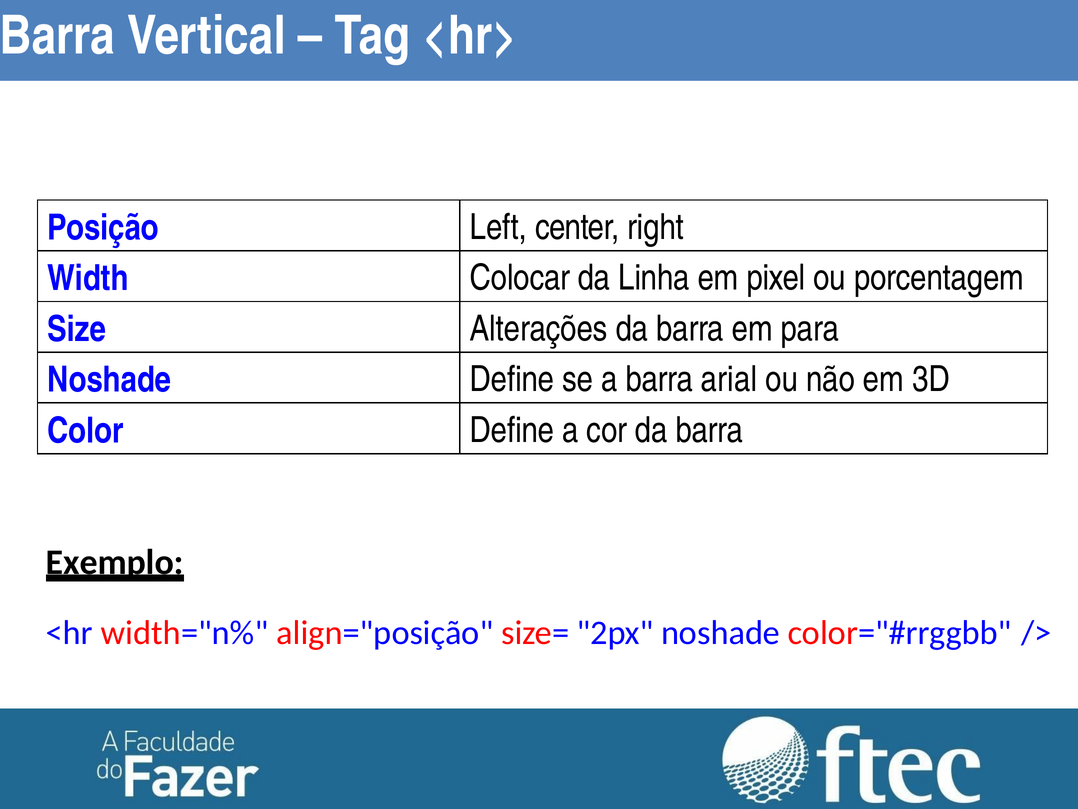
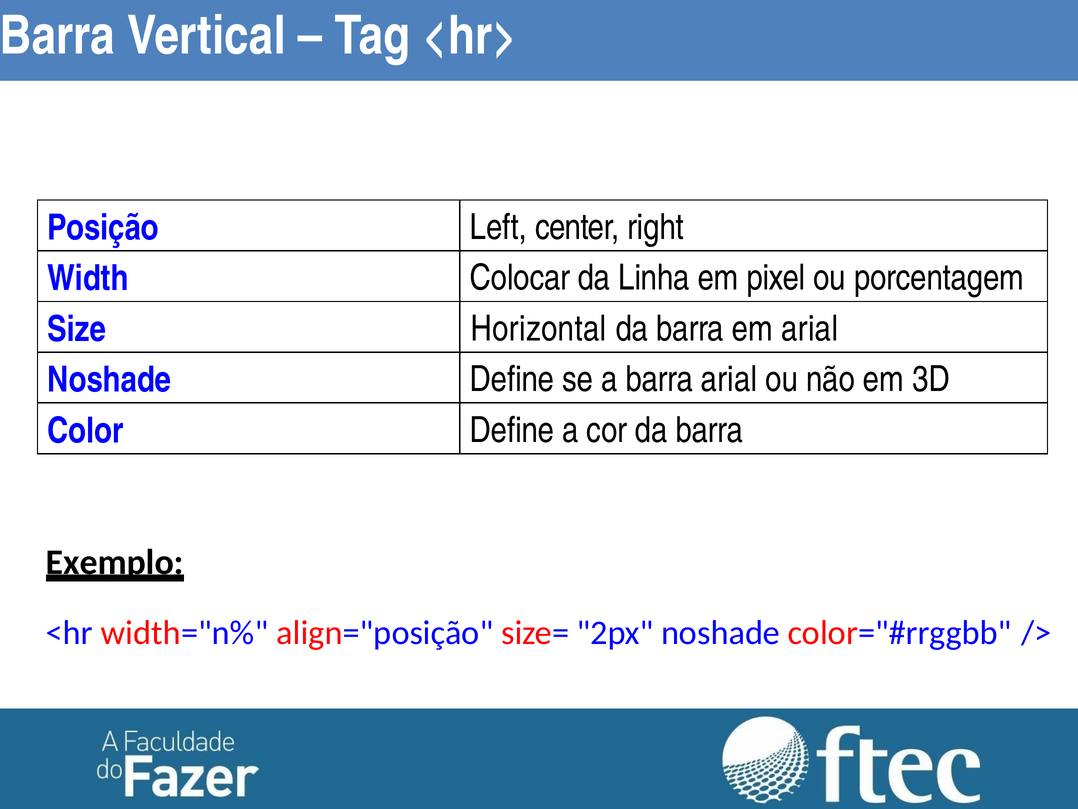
Alterações: Alterações -> Horizontal (539, 329)
em para: para -> arial (810, 329)
